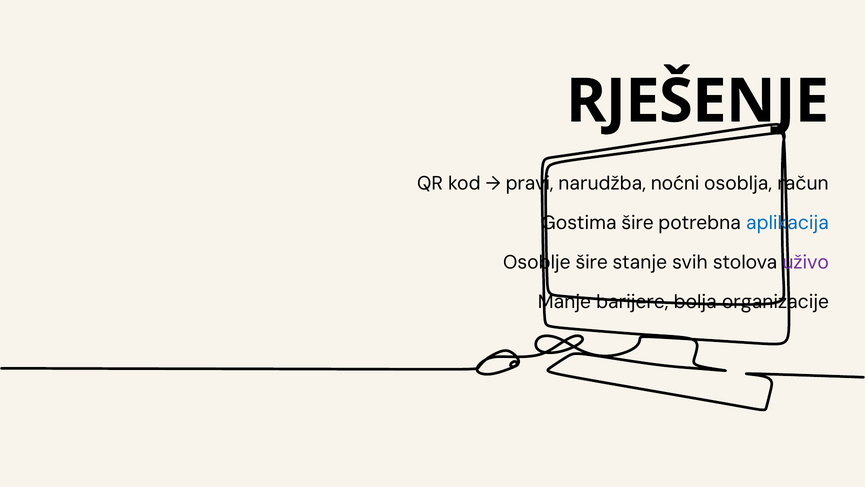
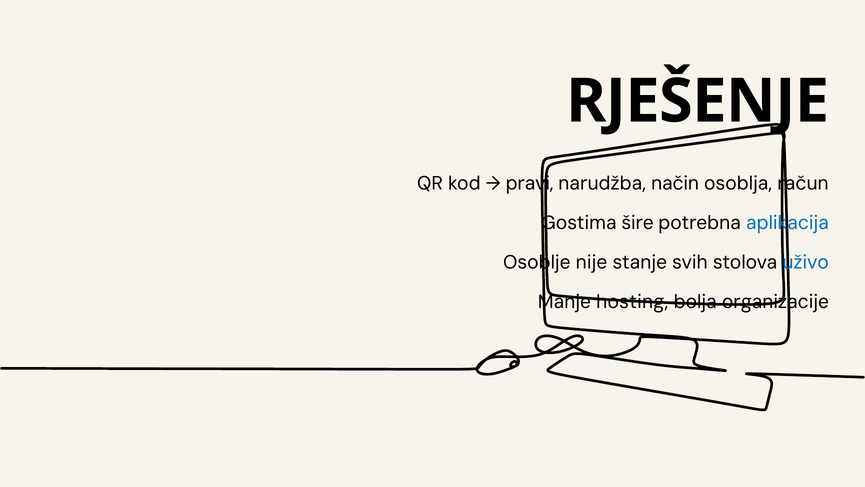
noćni: noćni -> način (675, 183)
Osoblje šire: šire -> nije (592, 262)
uživo colour: purple -> blue (806, 262)
barijere: barijere -> hosting (632, 302)
